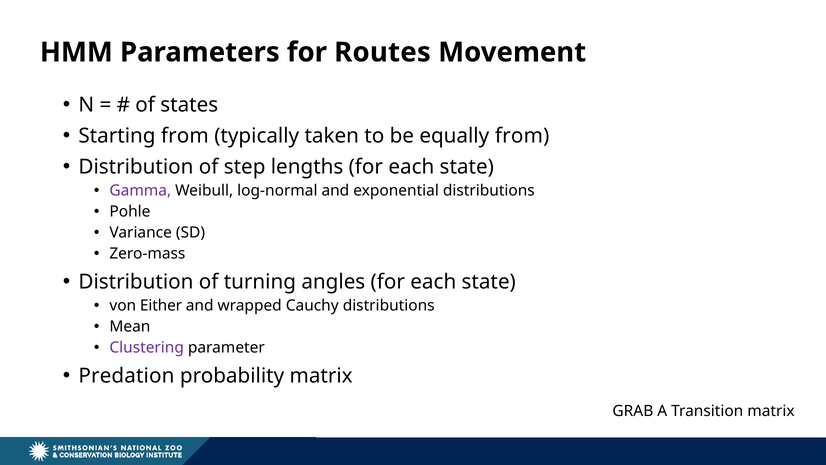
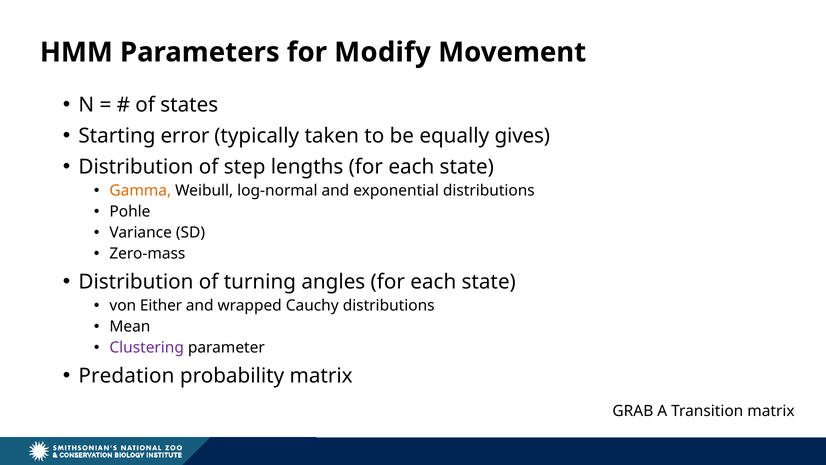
Routes: Routes -> Modify (382, 52)
Starting from: from -> error (185, 136)
equally from: from -> gives (522, 136)
Gamma colour: purple -> orange (140, 190)
